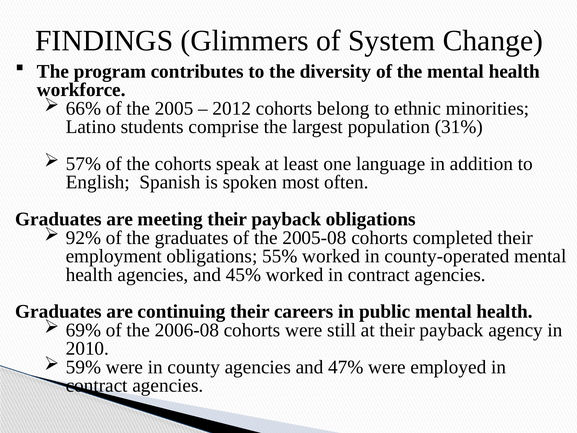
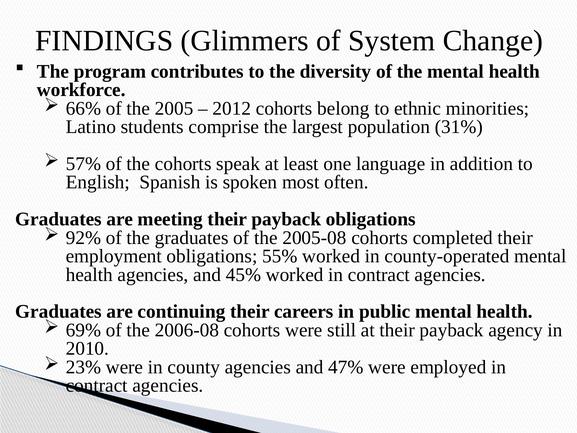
59%: 59% -> 23% (83, 367)
